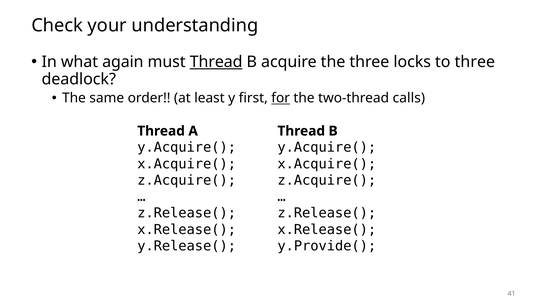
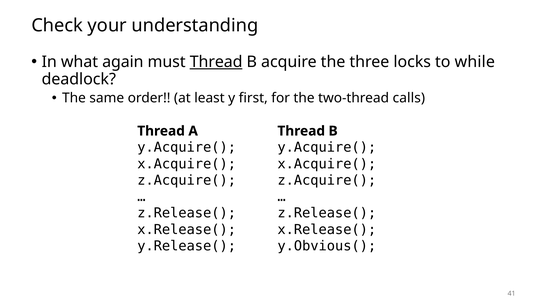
to three: three -> while (475, 62)
for underline: present -> none (281, 98)
y.Provide(: y.Provide( -> y.Obvious( (327, 246)
